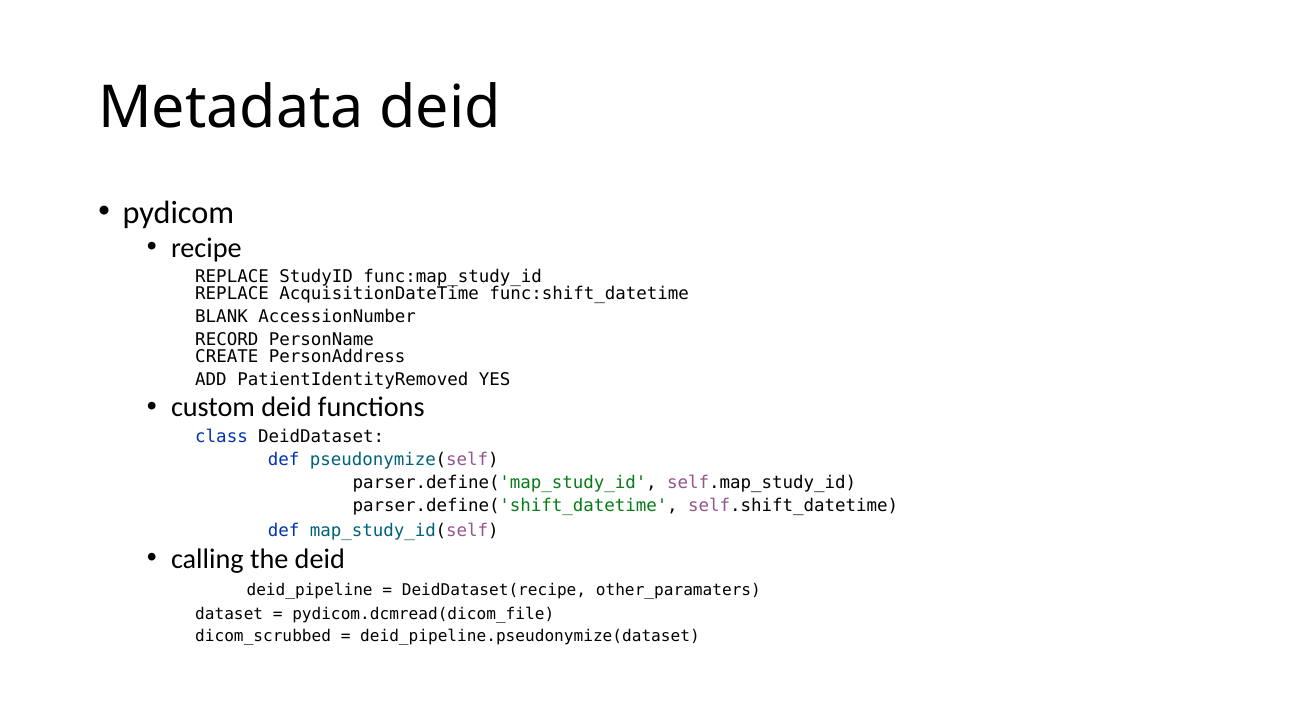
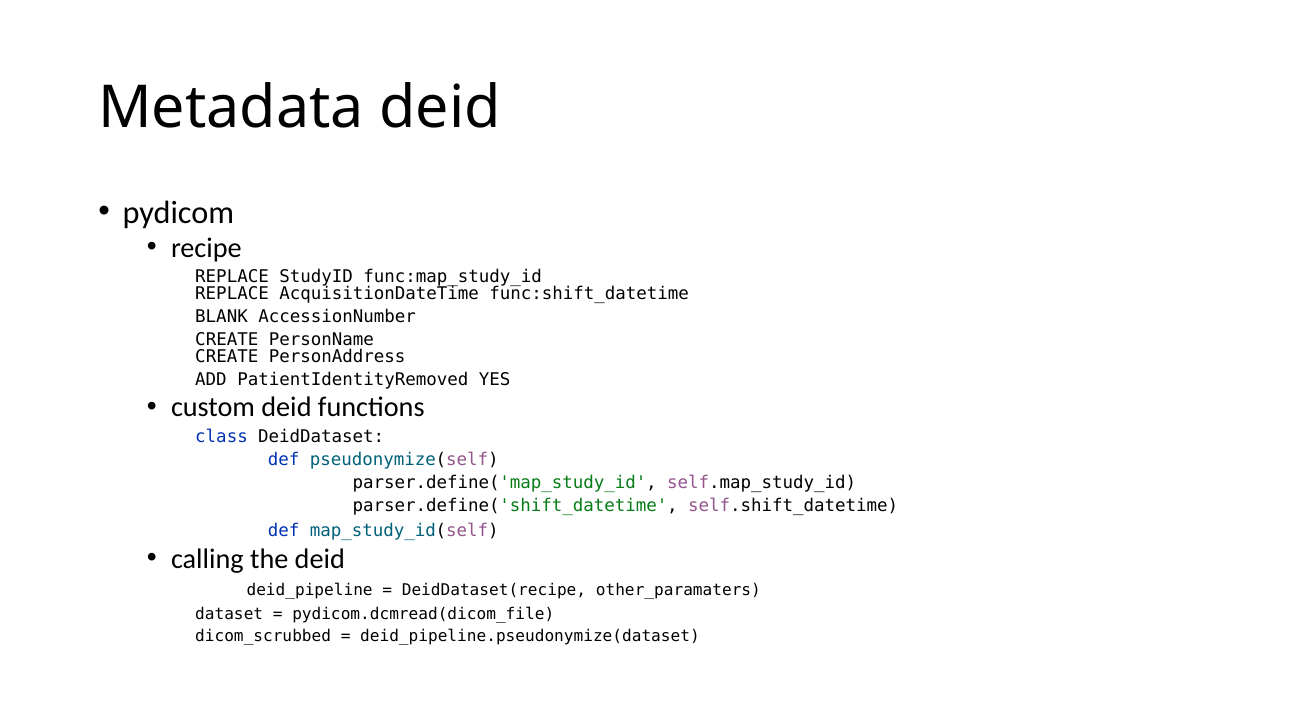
RECORD: RECORD -> CREATE (227, 340)
